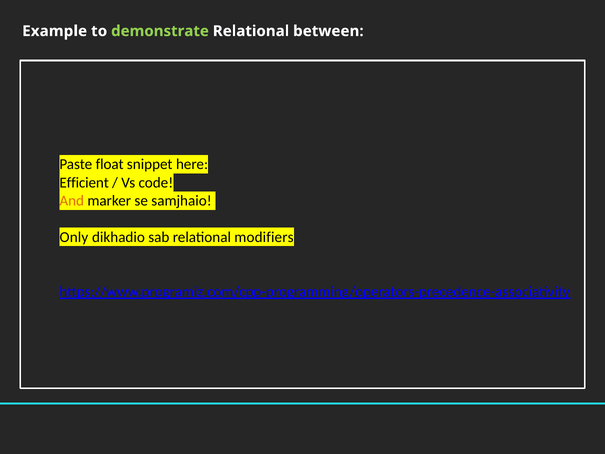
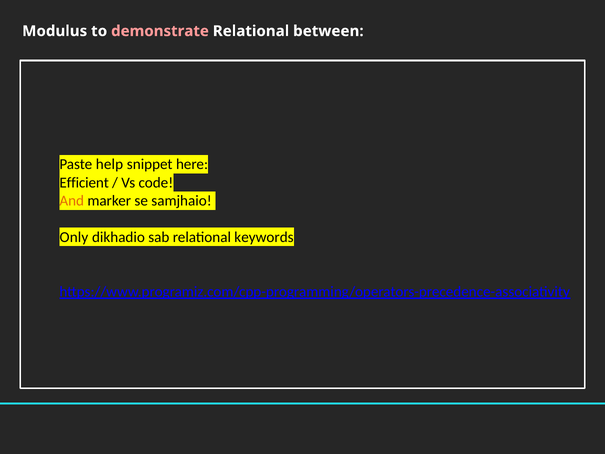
Example: Example -> Modulus (55, 31)
demonstrate colour: light green -> pink (160, 31)
float: float -> help (109, 164)
modifiers: modifiers -> keywords (264, 237)
